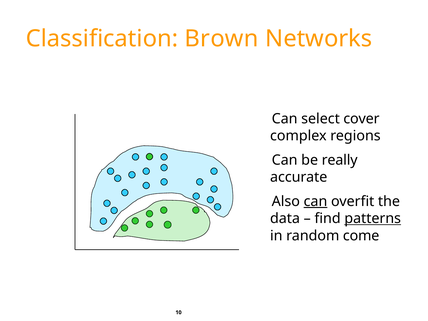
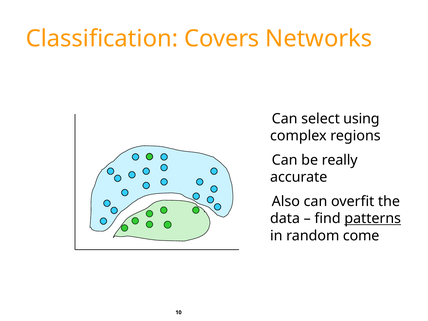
Brown: Brown -> Covers (222, 39)
cover: cover -> using (361, 119)
can underline: present -> none (315, 201)
